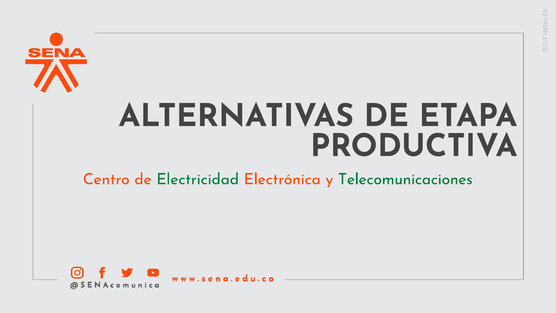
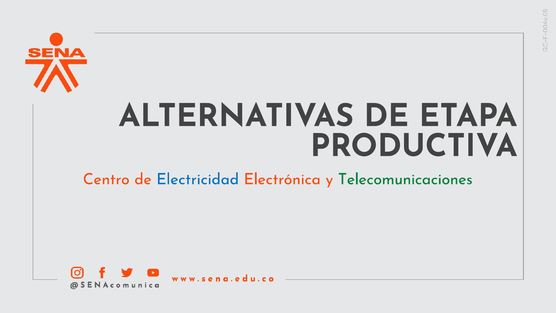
Electricidad colour: green -> blue (198, 179)
